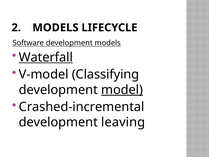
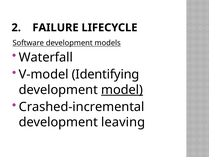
2 MODELS: MODELS -> FAILURE (55, 28)
Waterfall underline: present -> none (46, 57)
Classifying: Classifying -> Identifying (106, 74)
